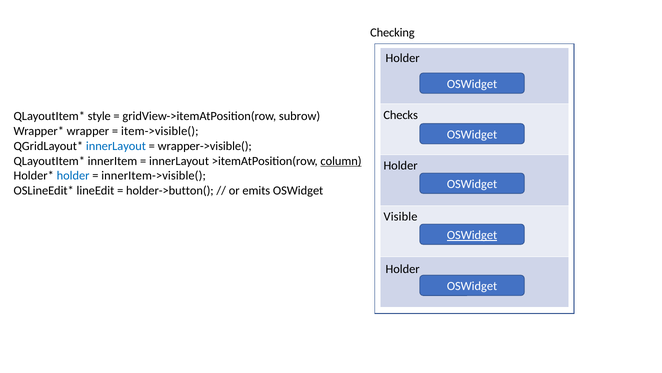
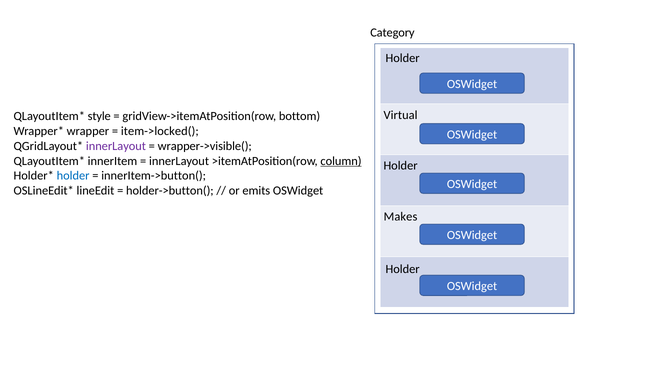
Checking: Checking -> Category (392, 32)
Checks: Checks -> Virtual (401, 115)
subrow: subrow -> bottom (300, 116)
item->visible(: item->visible( -> item->locked( (160, 131)
innerLayout colour: blue -> purple (116, 146)
innerItem->visible(: innerItem->visible( -> innerItem->button( (154, 176)
Visible: Visible -> Makes (401, 216)
OSWidget underline: present -> none (472, 235)
